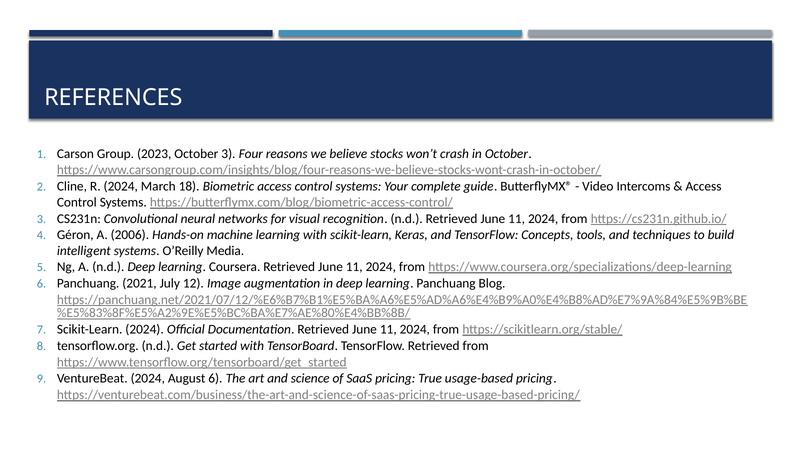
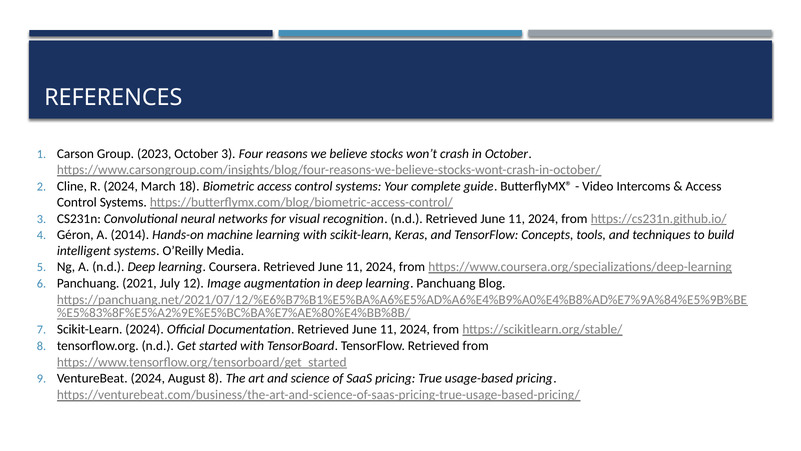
2006: 2006 -> 2014 (130, 235)
August 6: 6 -> 8 (215, 378)
